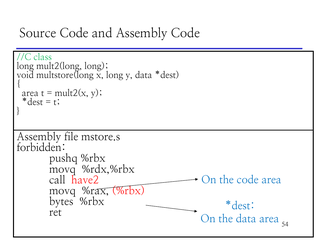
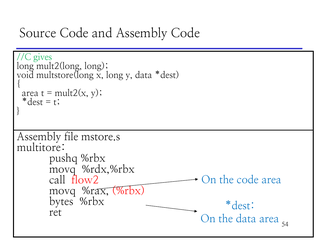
class: class -> gives (43, 57)
forbidden: forbidden -> multitore (41, 148)
have2: have2 -> flow2 (85, 180)
